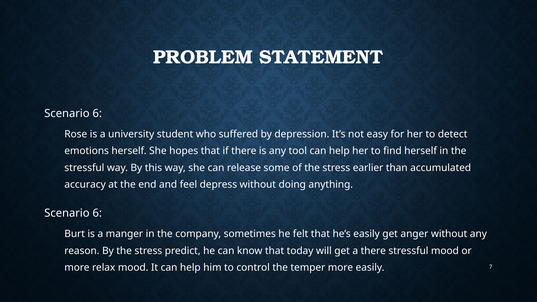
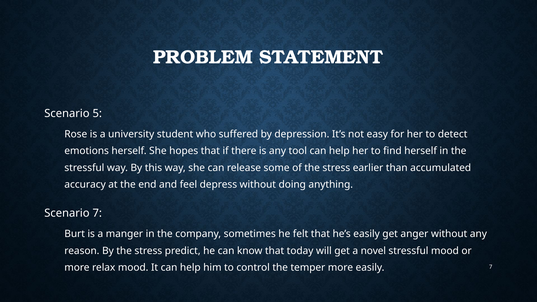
6: 6 -> 5 (97, 113)
6: 6 -> 7 (97, 213)
a there: there -> novel (373, 251)
